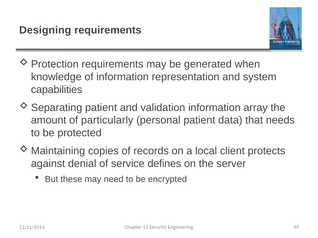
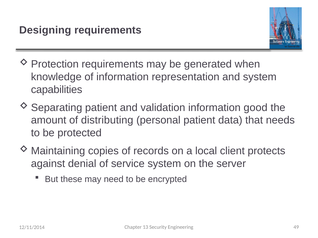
array: array -> good (256, 108)
particularly: particularly -> distributing (107, 121)
service defines: defines -> system (164, 164)
